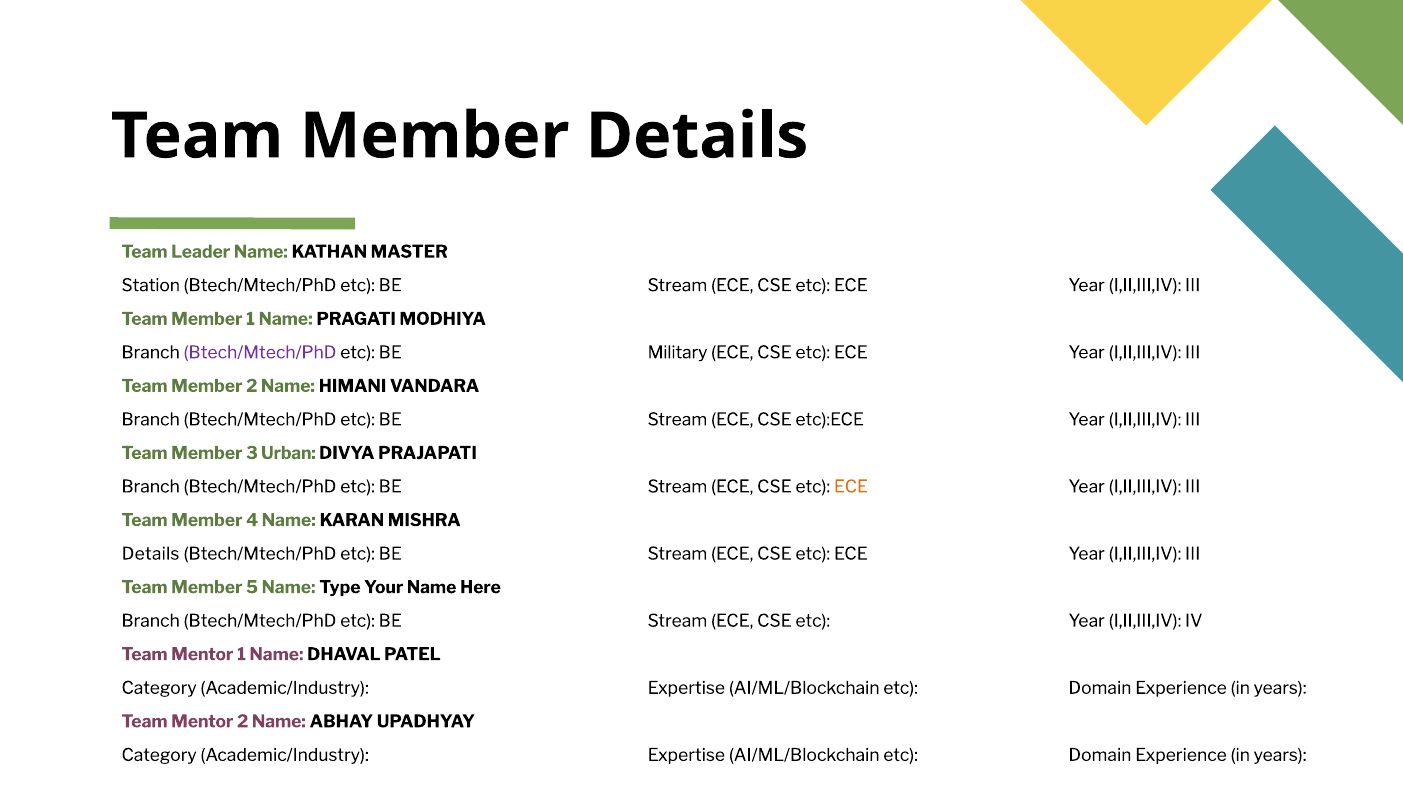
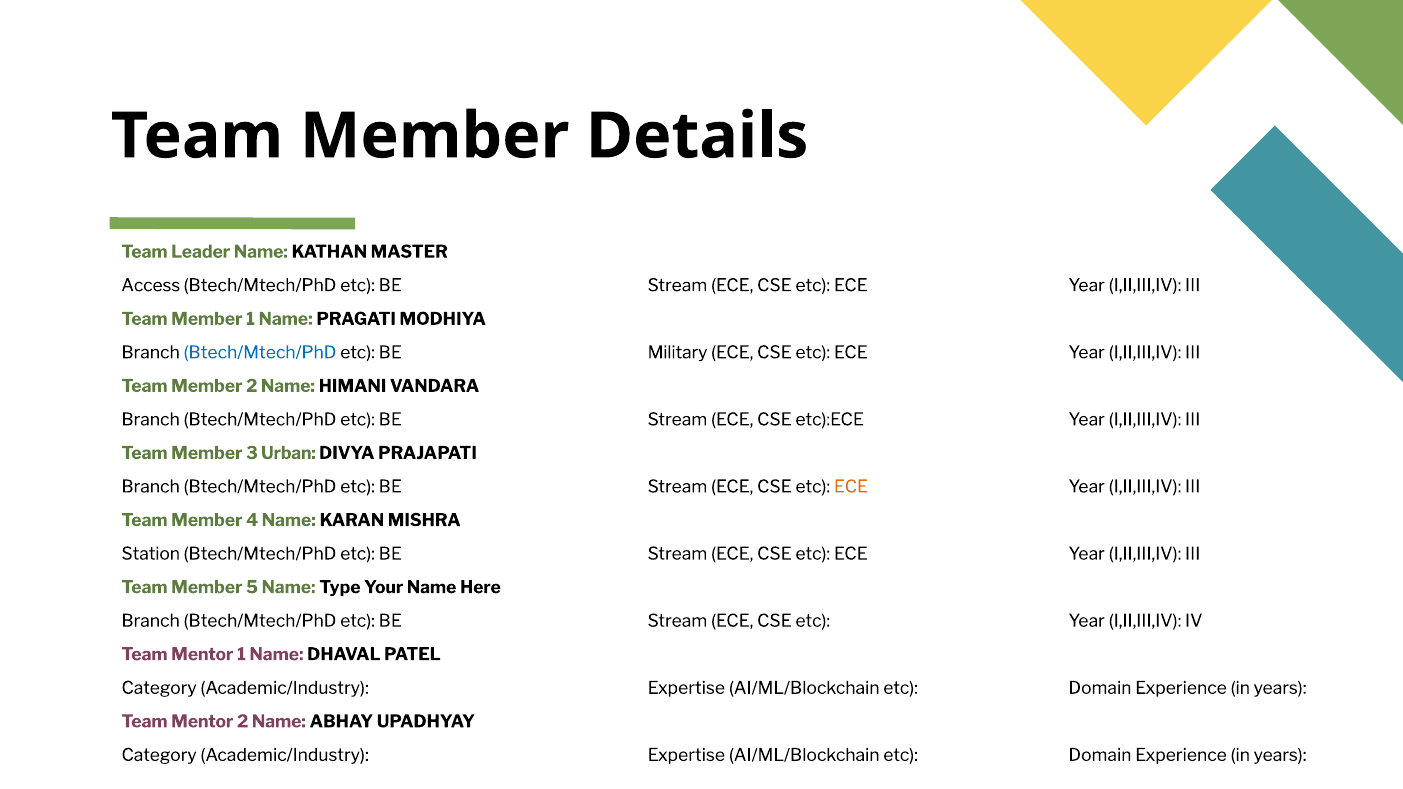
Station: Station -> Access (151, 285)
Btech/Mtech/PhD colour: purple -> blue (260, 353)
Details: Details -> Station (151, 554)
